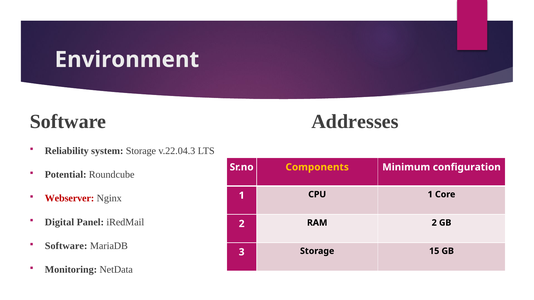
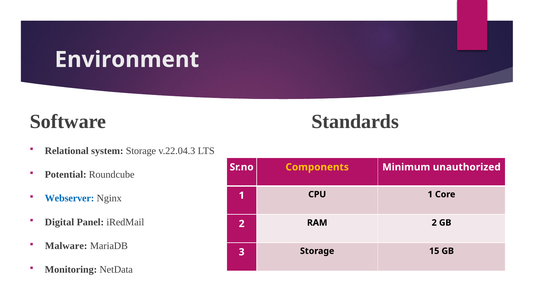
Addresses: Addresses -> Standards (355, 122)
Reliability: Reliability -> Relational (67, 151)
configuration: configuration -> unauthorized (467, 167)
Webserver colour: red -> blue (70, 199)
Software: Software -> Malware (66, 246)
